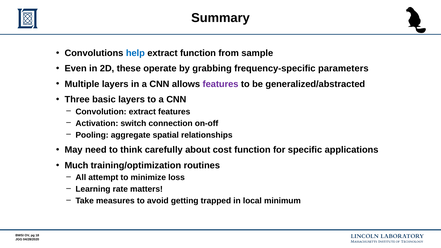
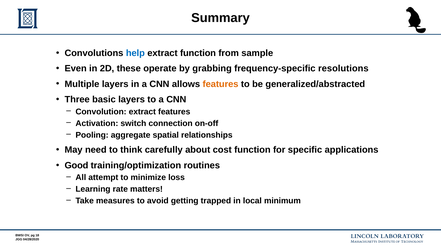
parameters: parameters -> resolutions (343, 69)
features colour: purple -> orange (221, 84)
Much: Much -> Good (76, 165)
